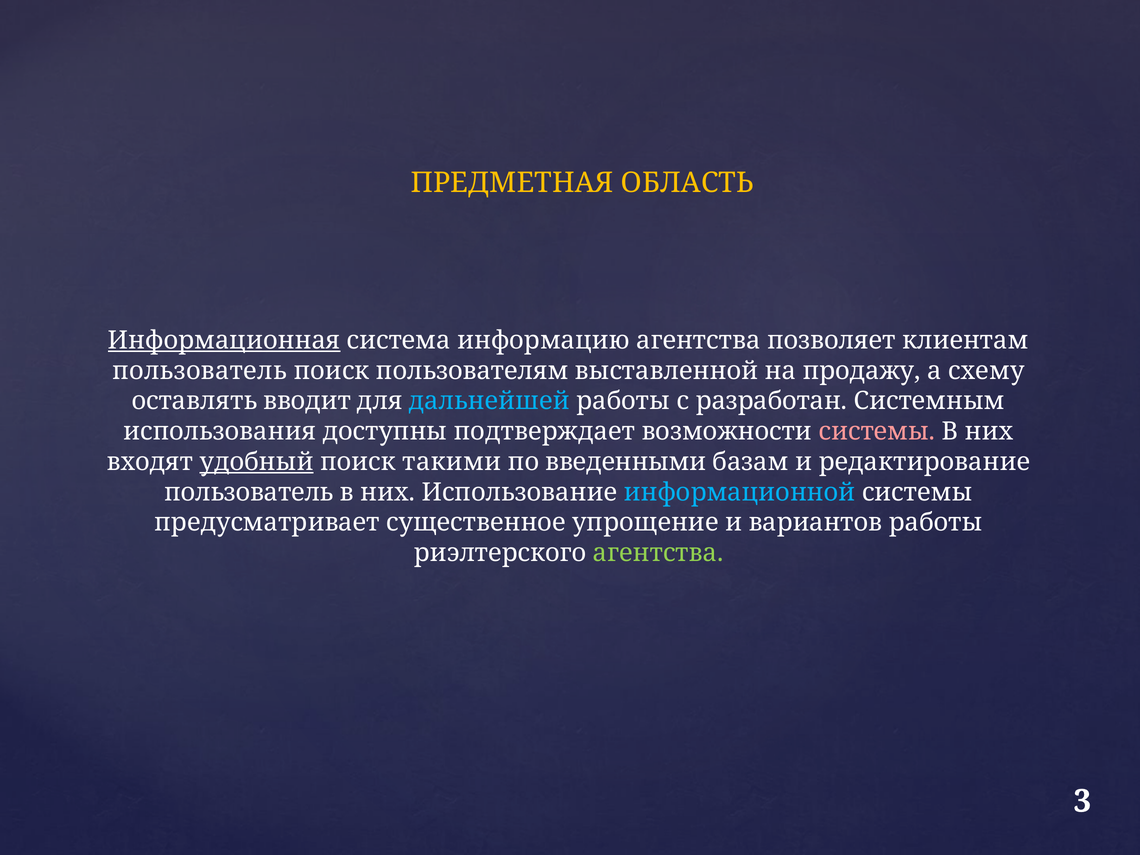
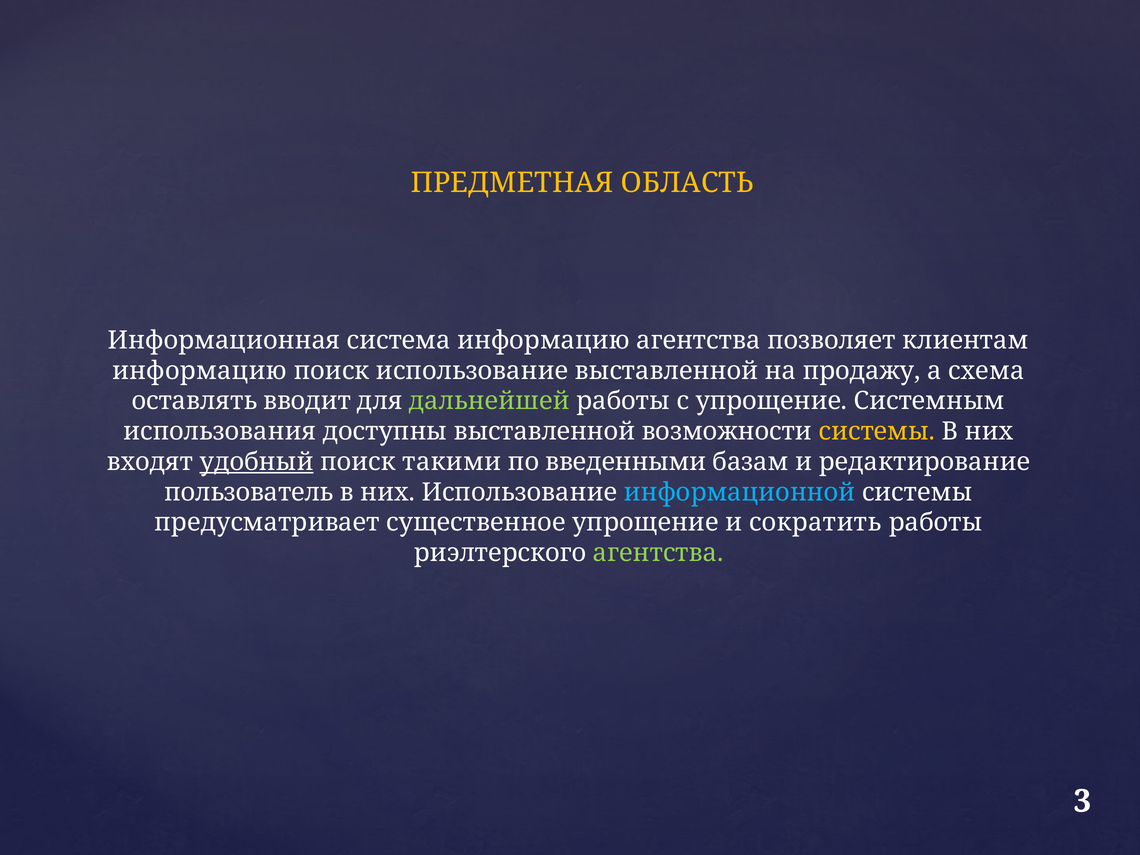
Информационная underline: present -> none (224, 340)
пользователь: пользователь -> информацию (199, 371)
поиск пользователям: пользователям -> использование (472, 371)
схему: схему -> схема (986, 371)
дальнейшей colour: light blue -> light green (489, 401)
с разработан: разработан -> упрощение (771, 401)
доступны подтверждает: подтверждает -> выставленной (544, 431)
системы colour: pink -> yellow (877, 431)
вариантов: вариантов -> сократить (815, 523)
